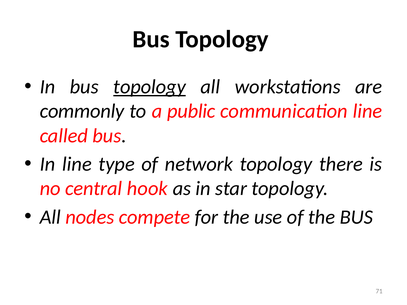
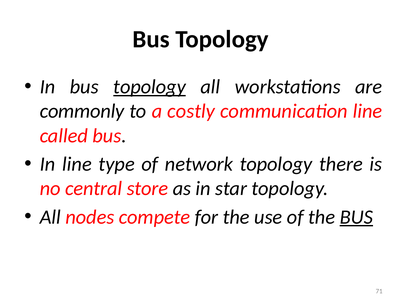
public: public -> costly (191, 111)
hook: hook -> store (147, 189)
BUS underline: none -> present (356, 217)
